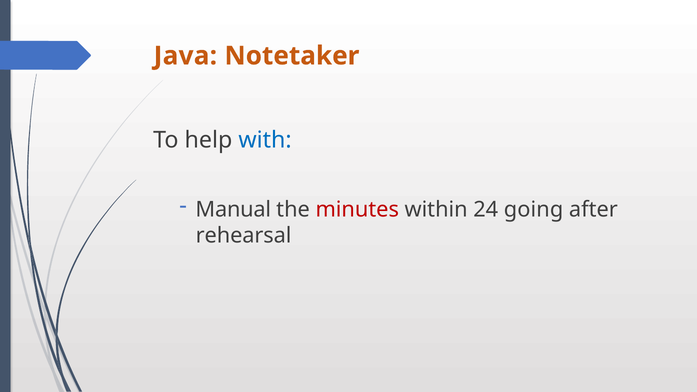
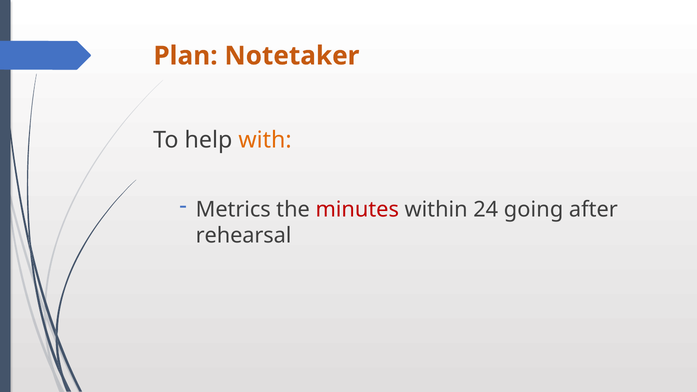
Java: Java -> Plan (186, 56)
with colour: blue -> orange (265, 140)
Manual: Manual -> Metrics (233, 210)
